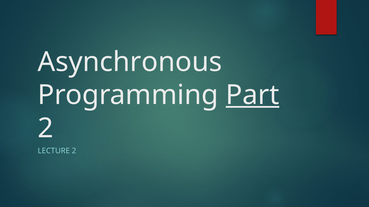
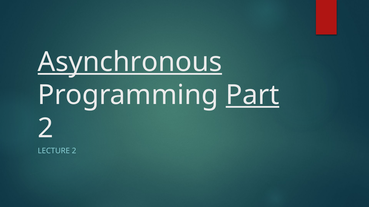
Asynchronous underline: none -> present (130, 62)
